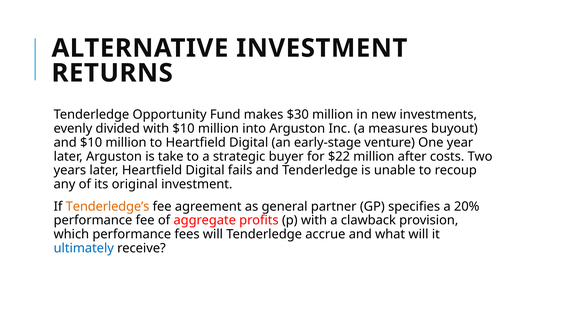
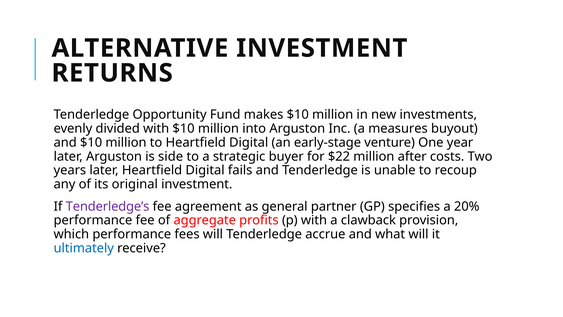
makes $30: $30 -> $10 (298, 115)
take: take -> side (171, 156)
Tenderledge’s colour: orange -> purple (108, 206)
